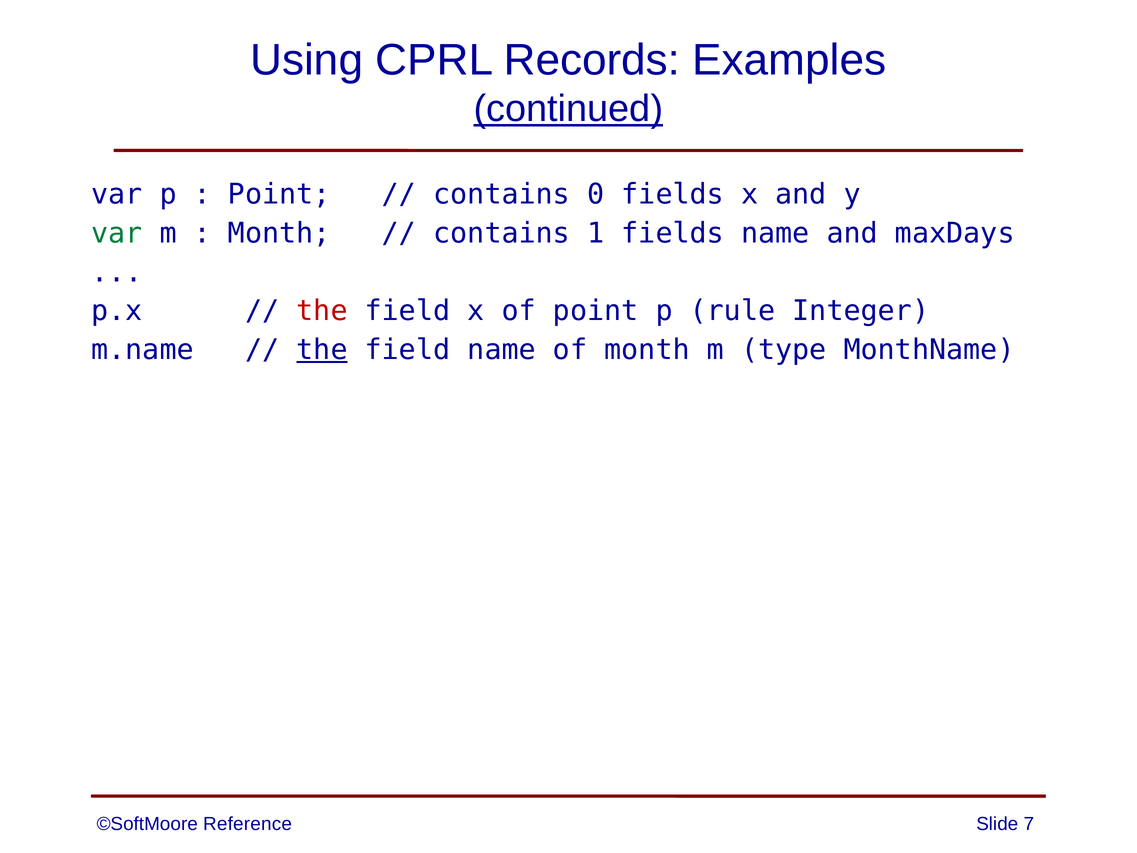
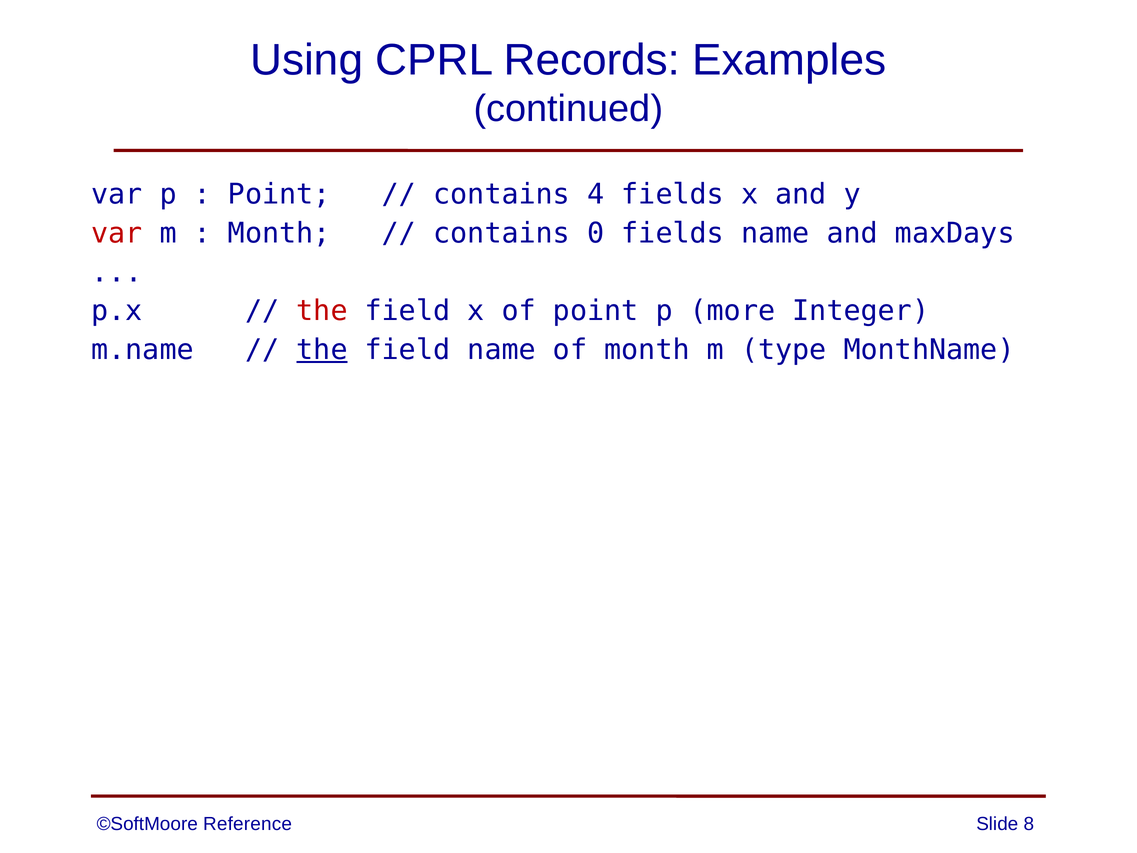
continued underline: present -> none (568, 109)
0: 0 -> 4 (596, 194)
var colour: green -> red (117, 233)
1: 1 -> 0 (596, 233)
rule: rule -> more (732, 311)
7: 7 -> 8 (1029, 824)
